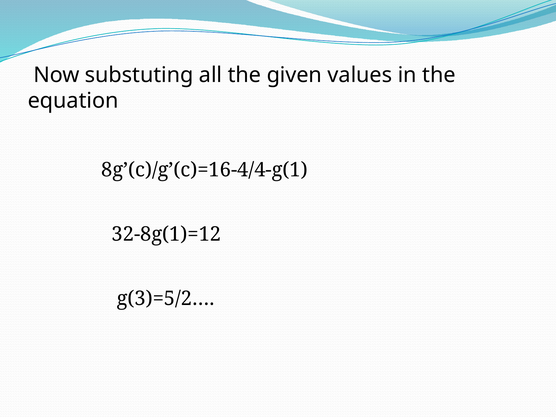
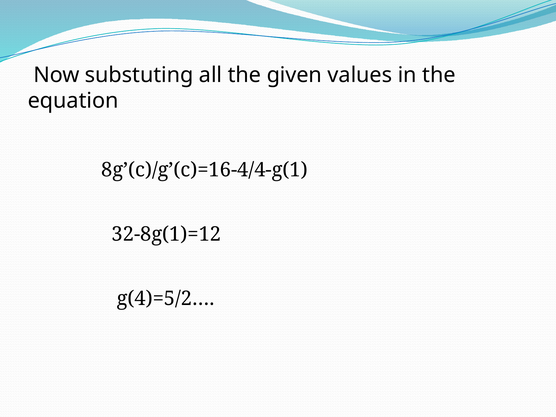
g(3)=5/2…: g(3)=5/2… -> g(4)=5/2… (166, 298)
